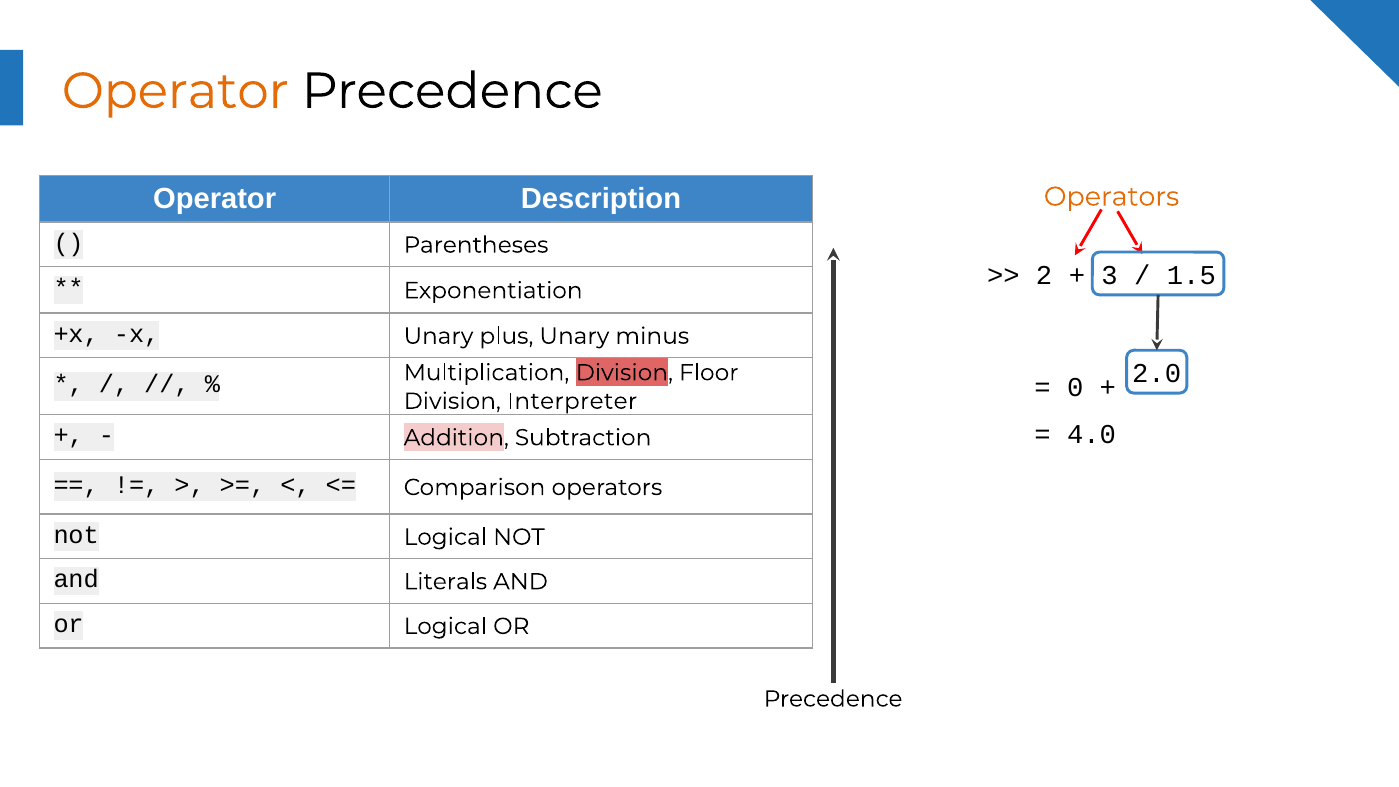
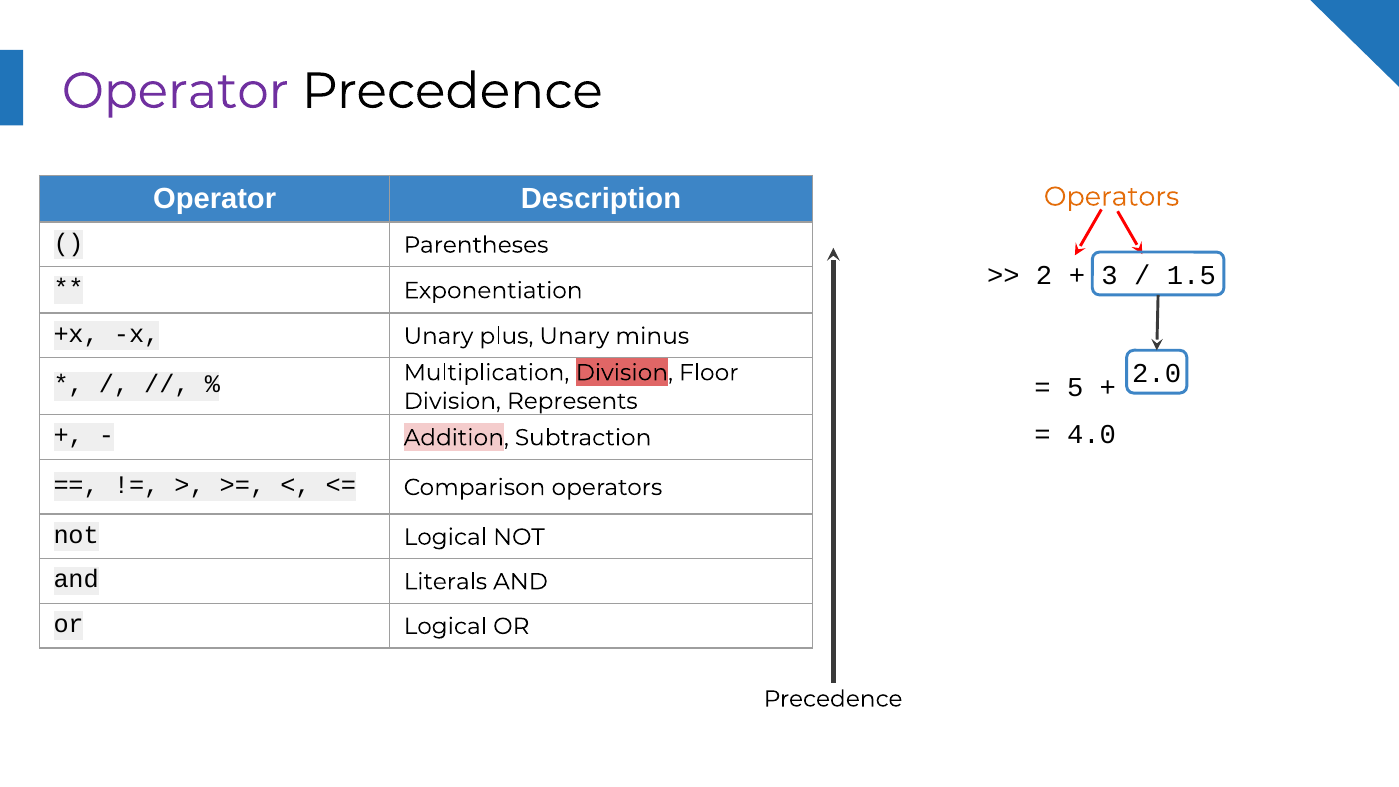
Operator colour: orange -> purple (175, 91)
0: 0 -> 5 (1075, 388)
Interpreter: Interpreter -> Represents (572, 401)
